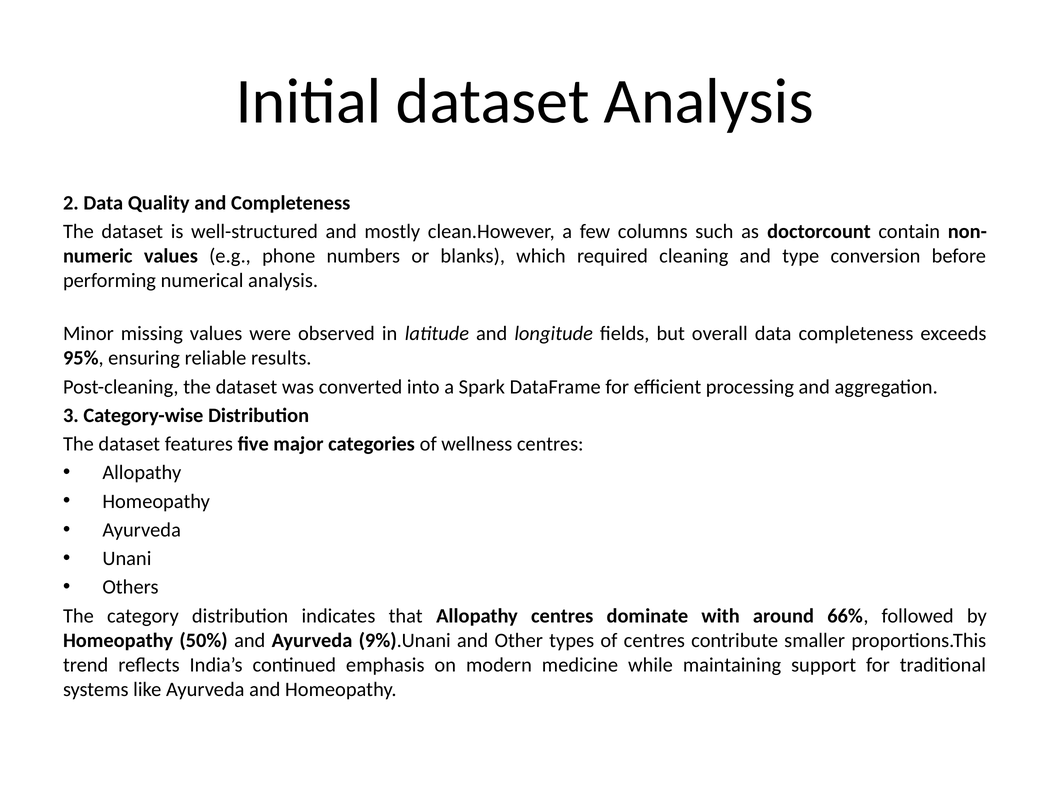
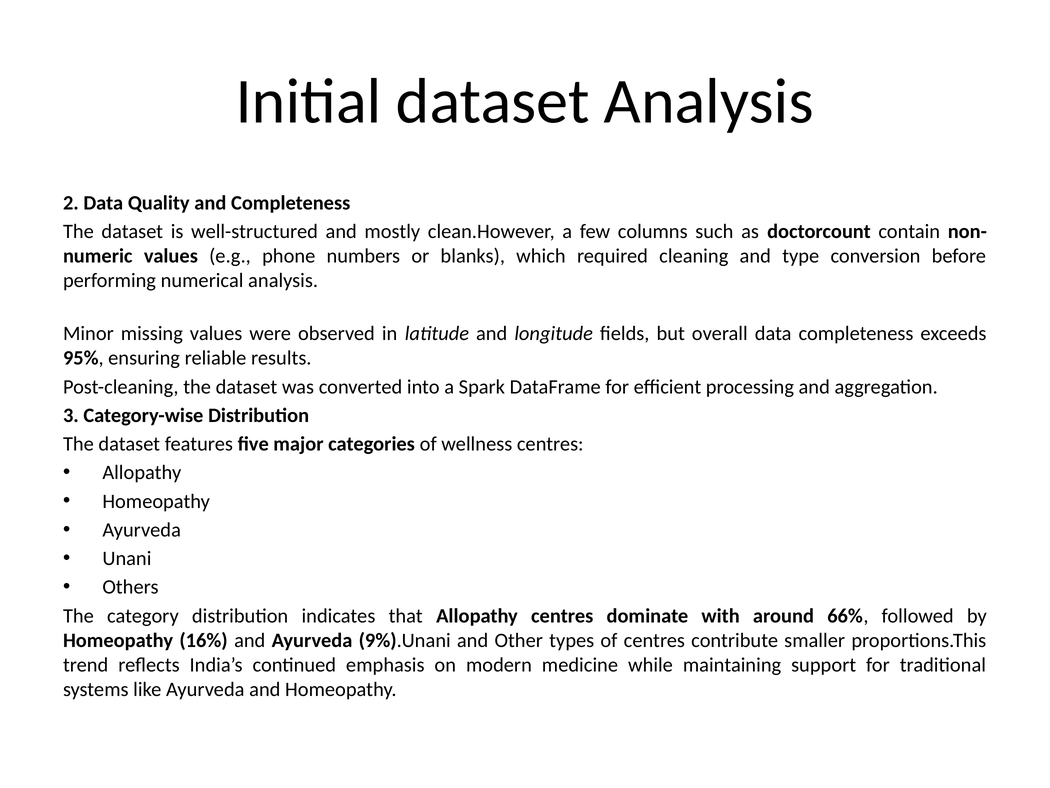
50%: 50% -> 16% (204, 640)
